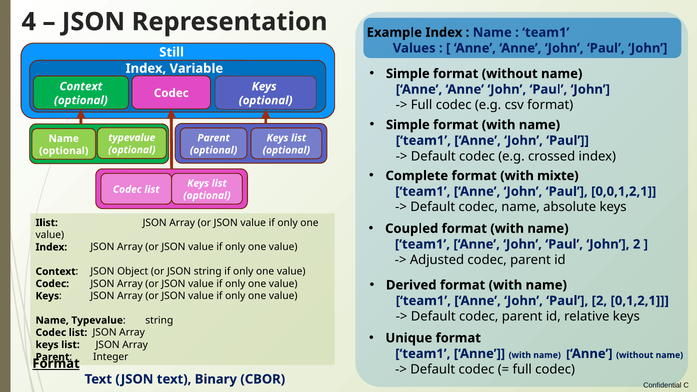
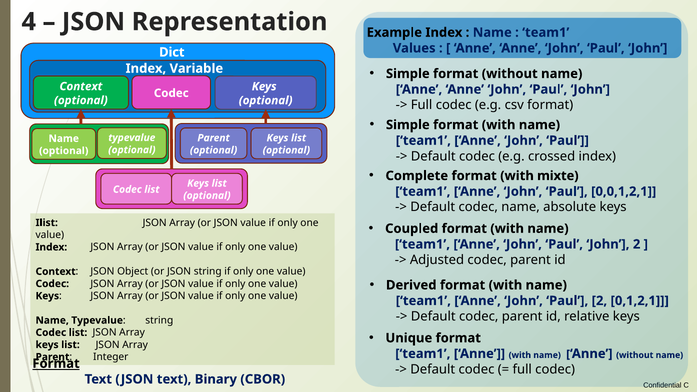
Still: Still -> Dict (172, 52)
